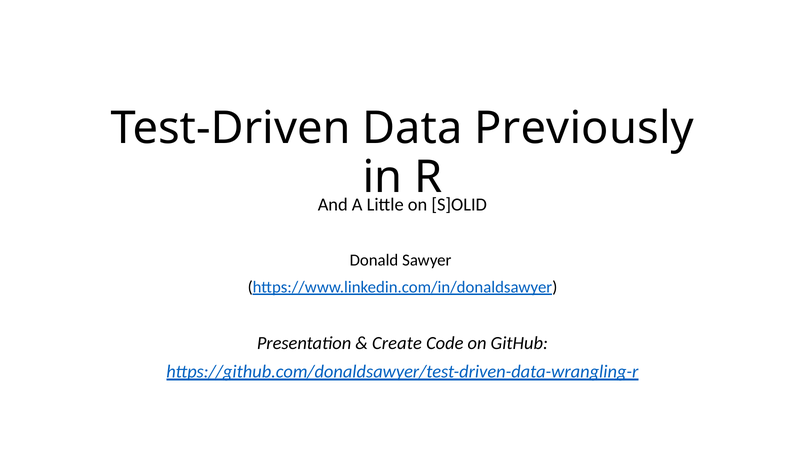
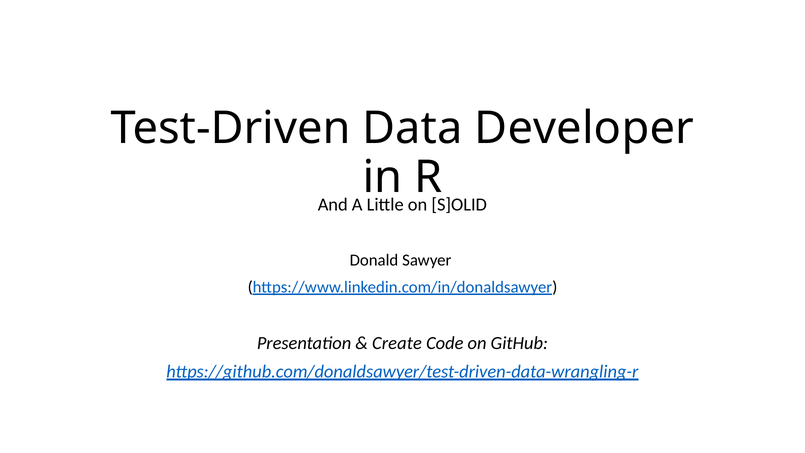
Previously: Previously -> Developer (584, 128)
